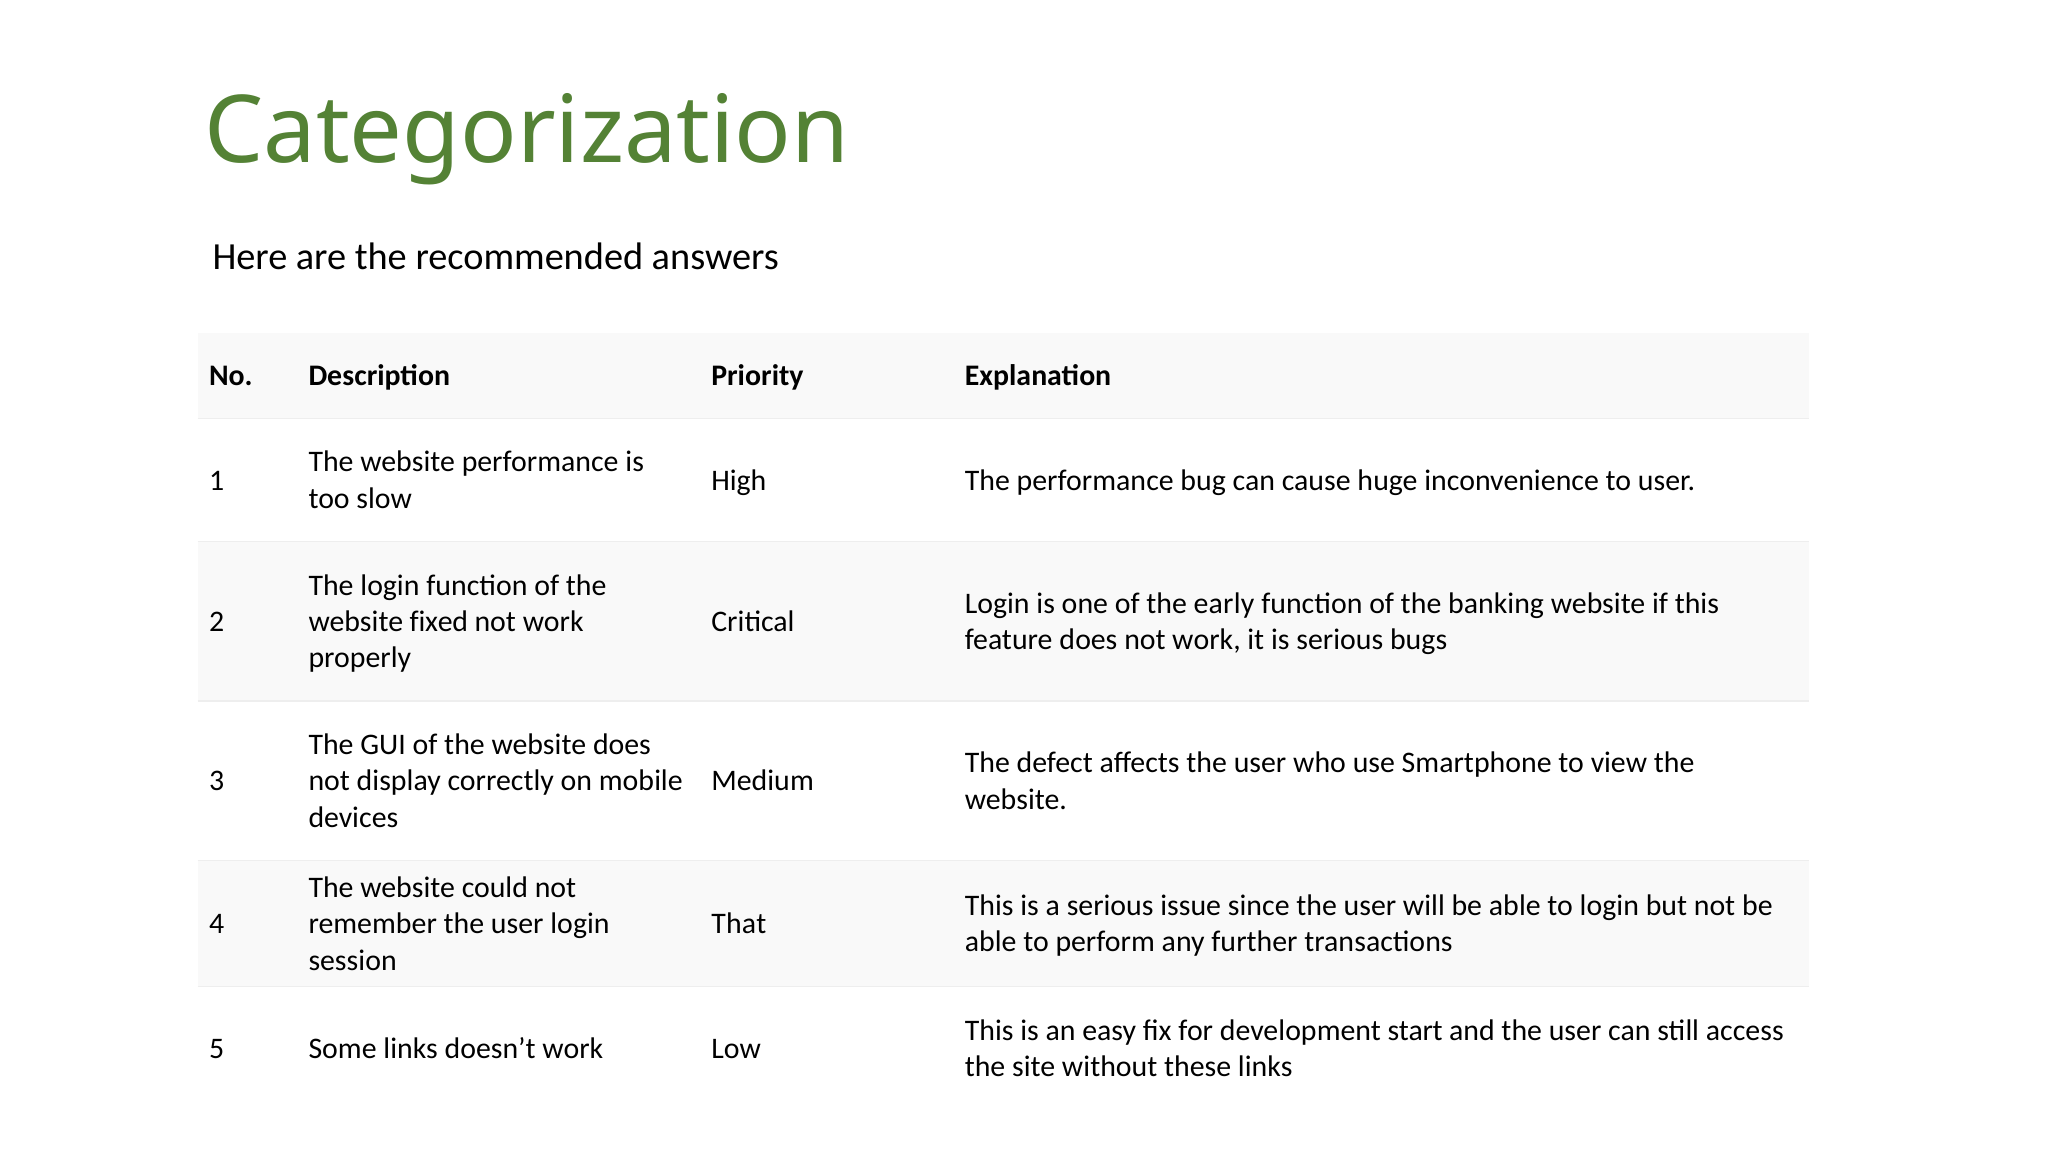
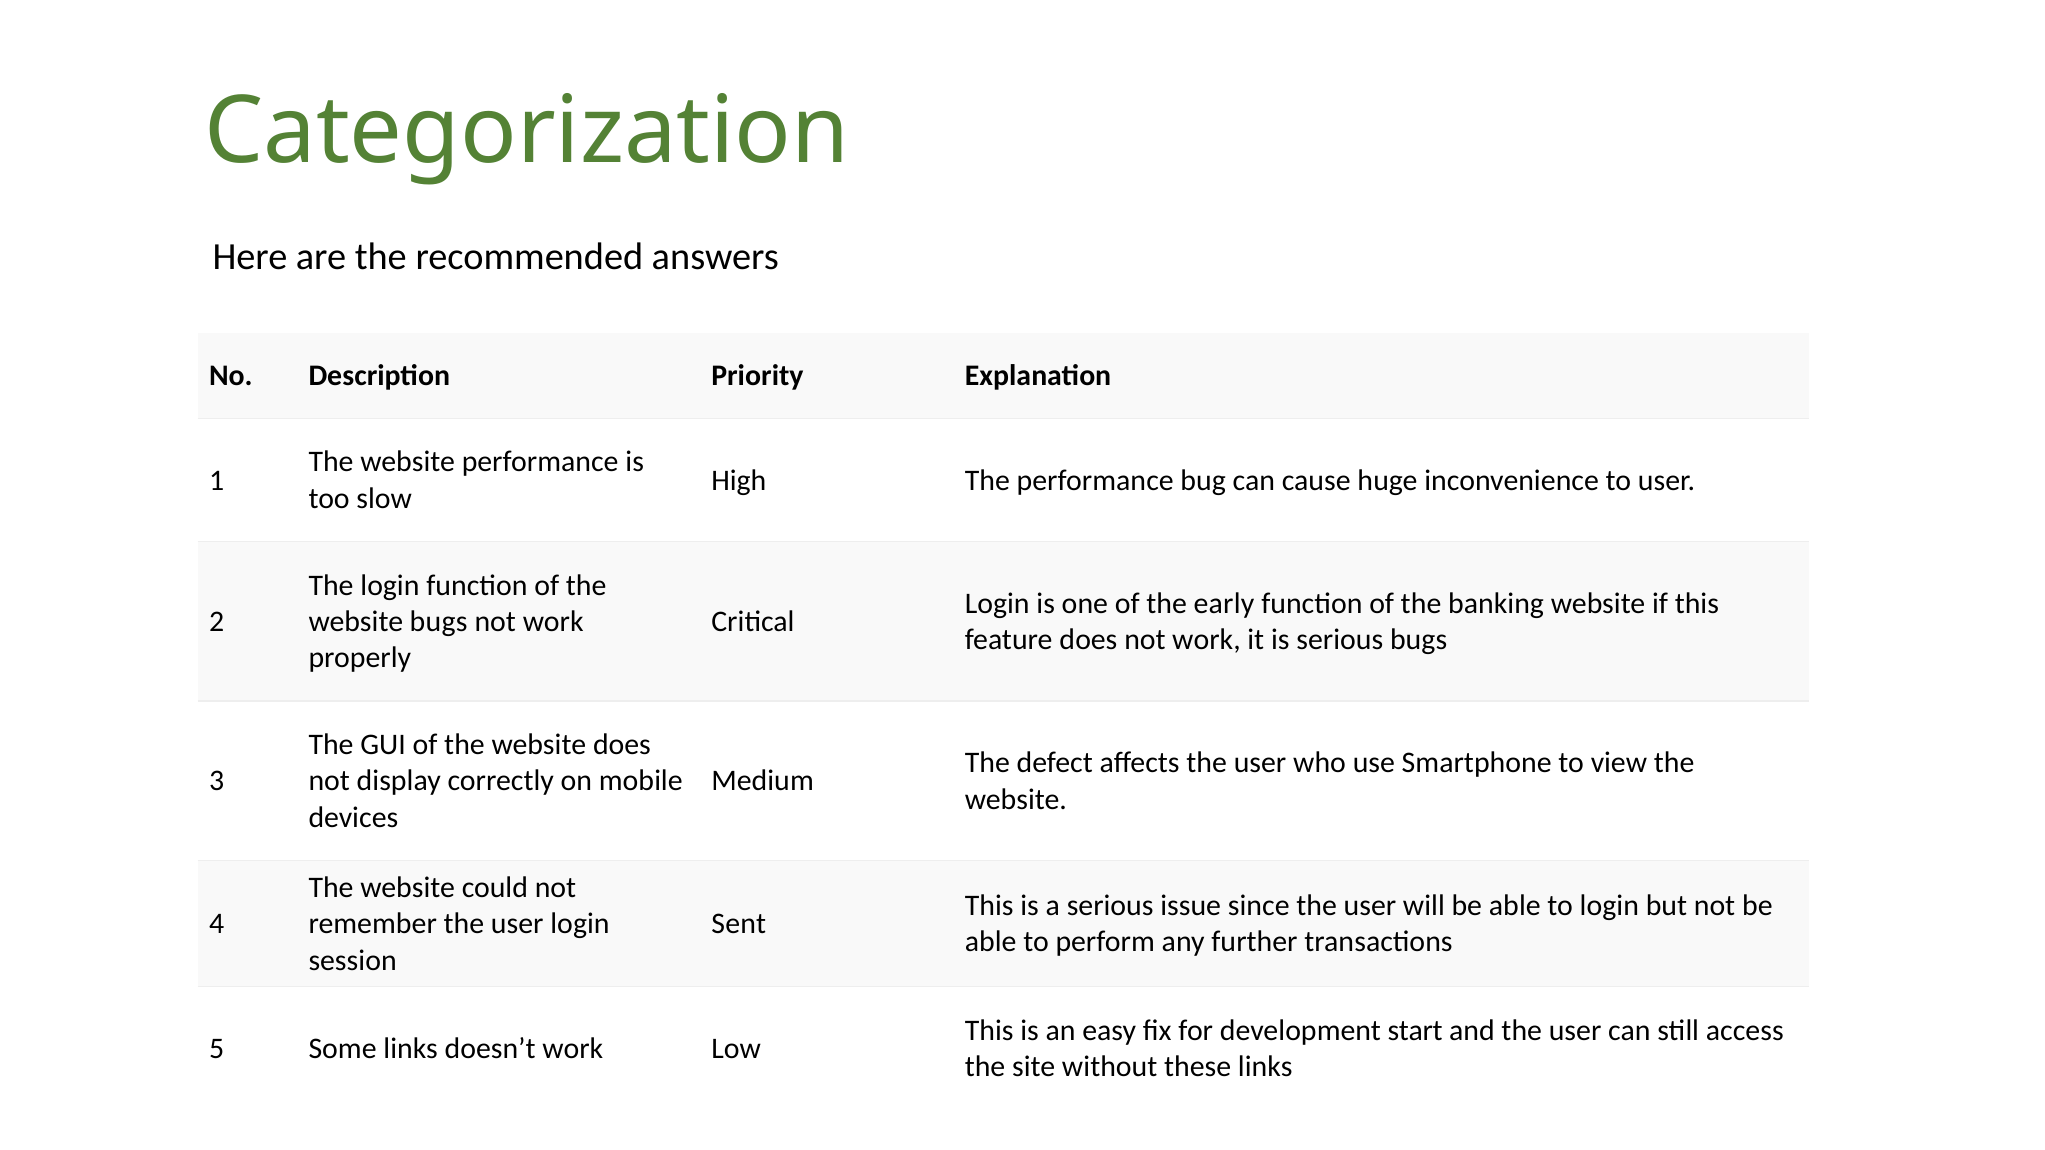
website fixed: fixed -> bugs (439, 622)
That: That -> Sent (739, 924)
